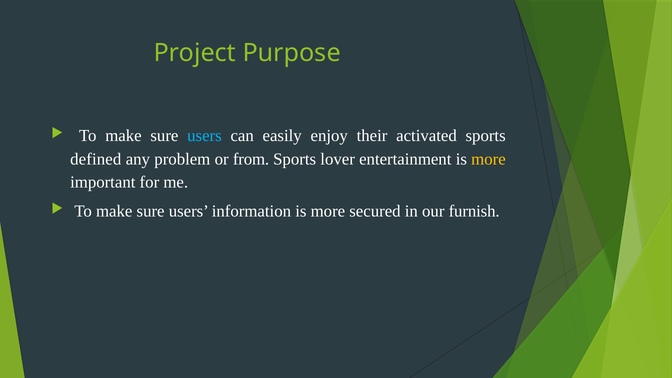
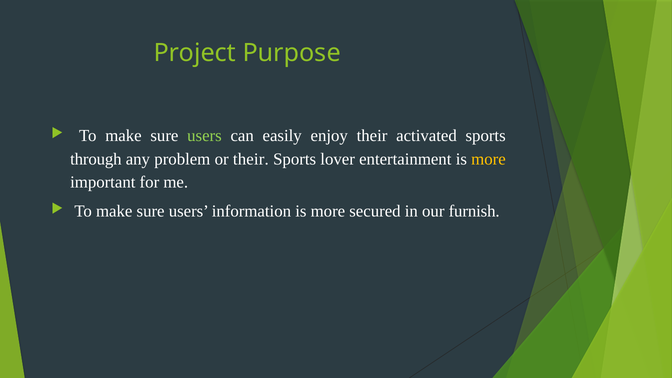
users colour: light blue -> light green (204, 136)
defined: defined -> through (96, 159)
or from: from -> their (251, 159)
